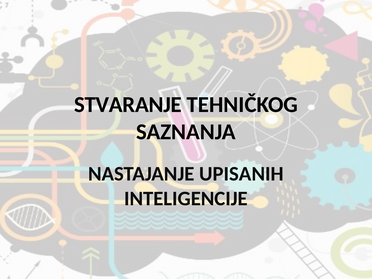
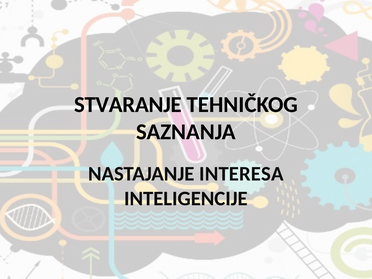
UPISANIH: UPISANIH -> INTERESA (241, 174)
